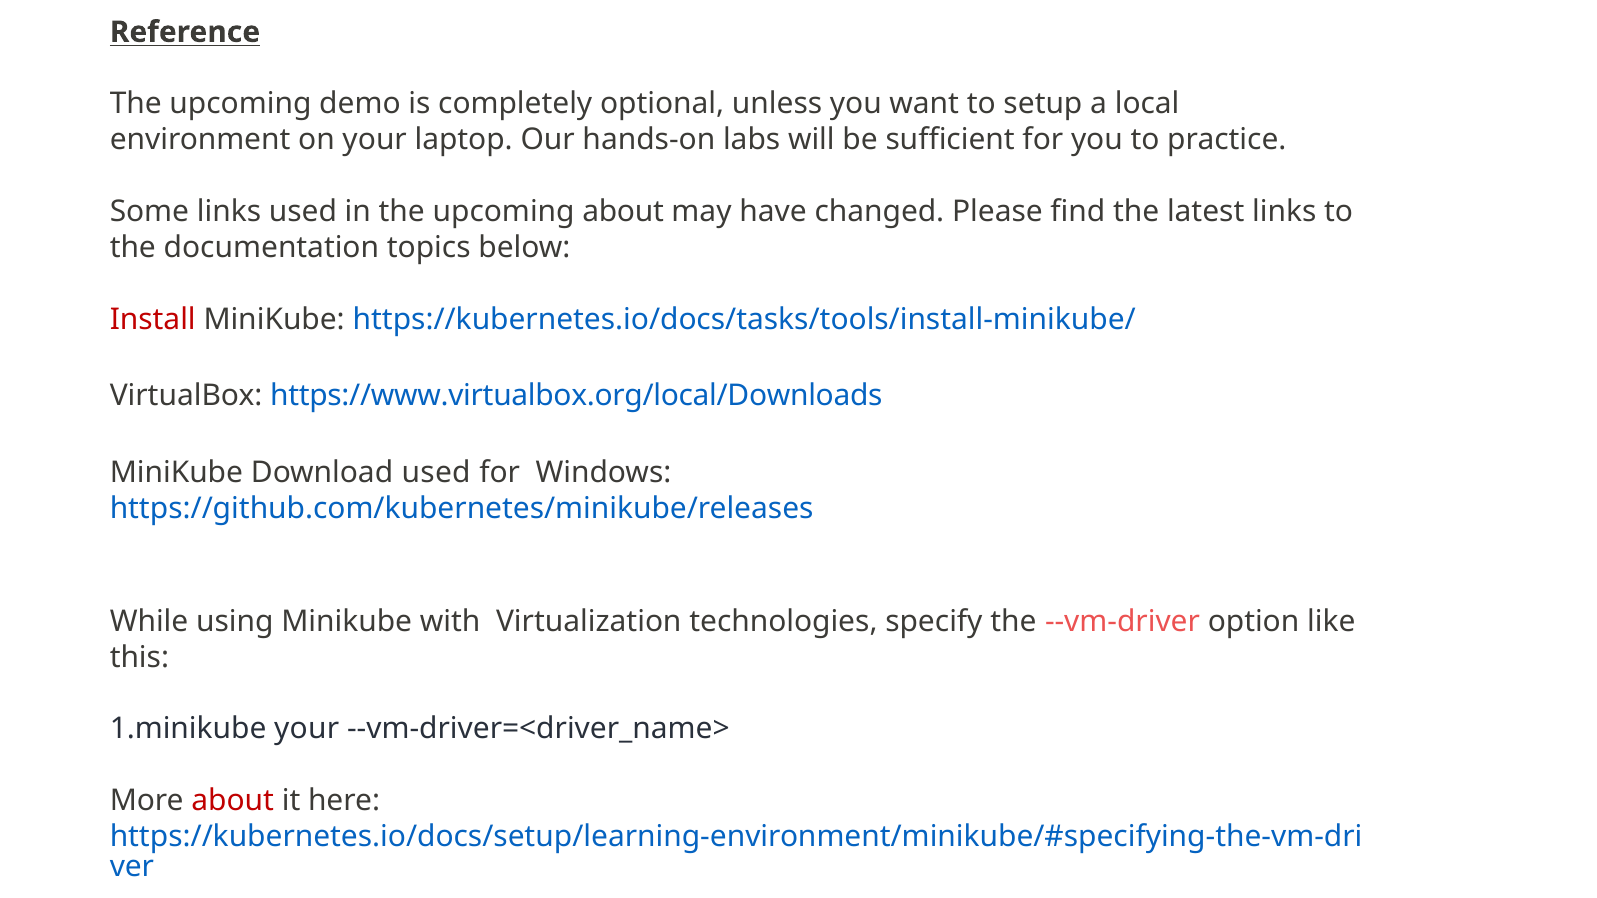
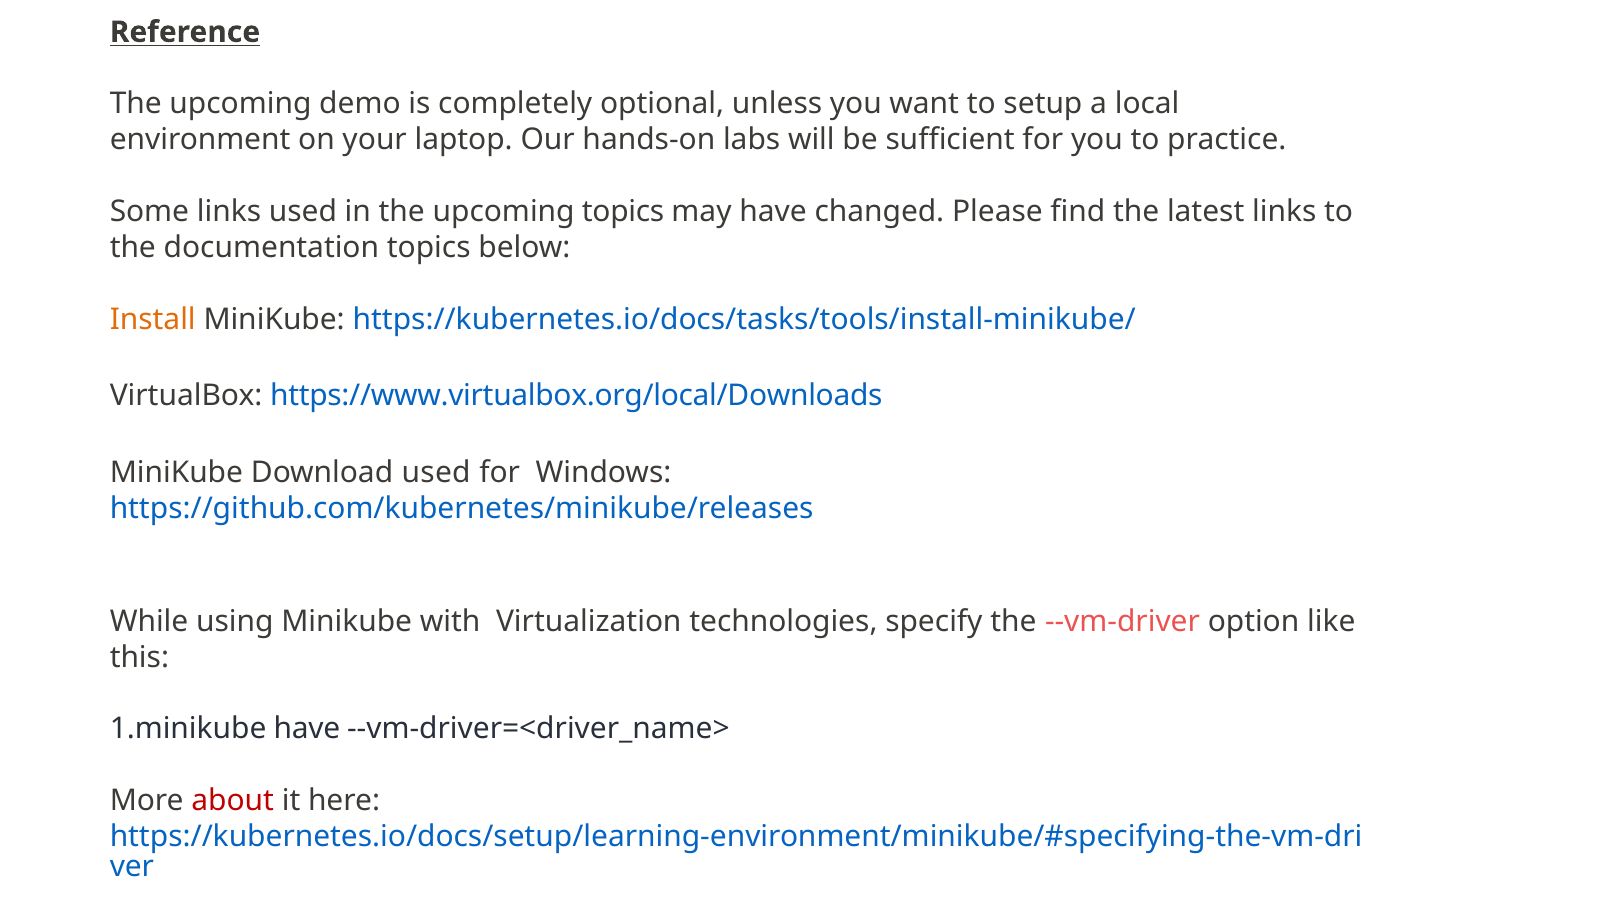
upcoming about: about -> topics (623, 212)
Install colour: red -> orange (153, 320)
your: your -> have (307, 729)
